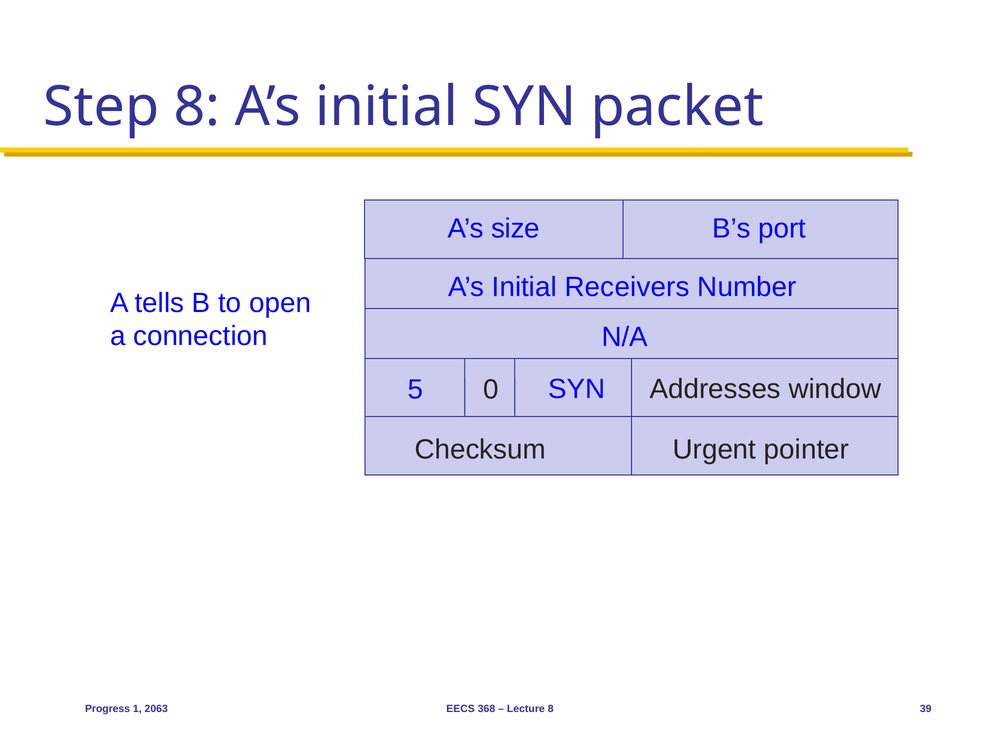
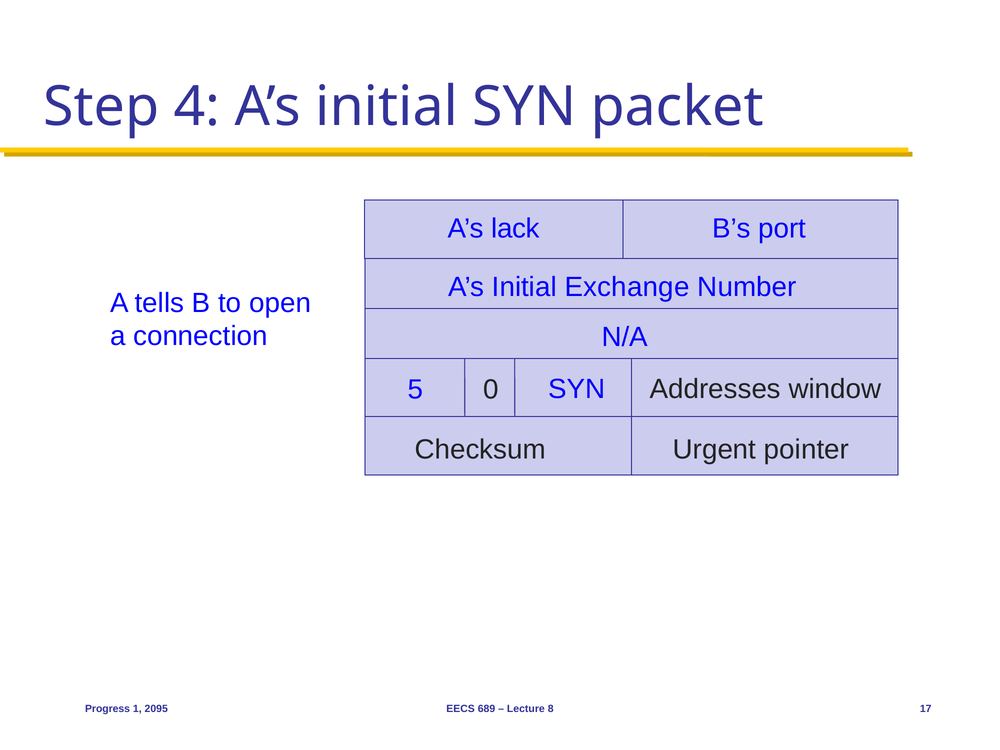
Step 8: 8 -> 4 (197, 107)
size: size -> lack (516, 229)
Receivers: Receivers -> Exchange (627, 287)
2063: 2063 -> 2095 (156, 709)
368: 368 -> 689 (487, 709)
39: 39 -> 17 (926, 709)
